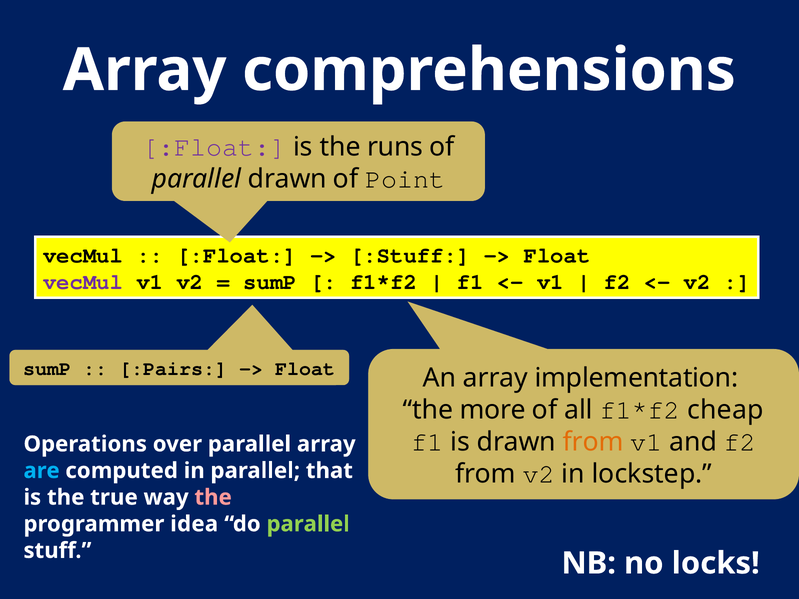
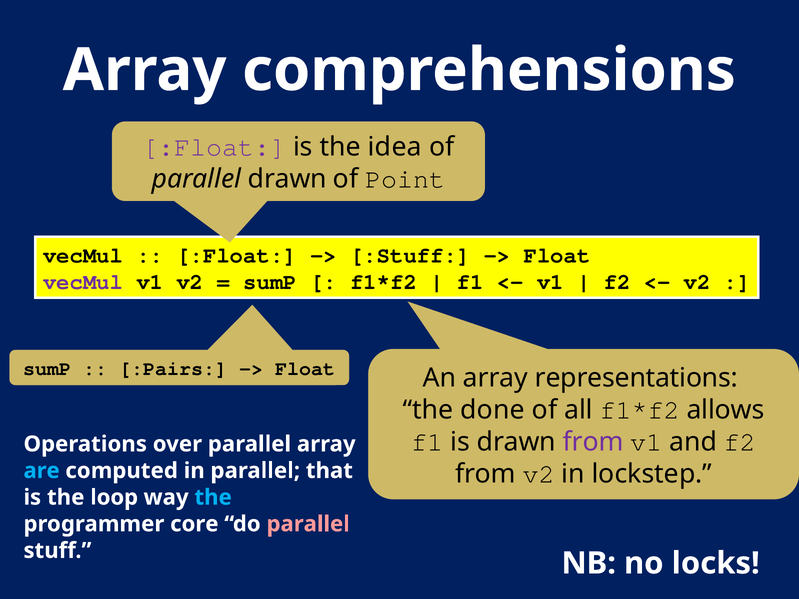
runs: runs -> idea (395, 147)
implementation: implementation -> representations (636, 378)
more: more -> done (492, 410)
cheap: cheap -> allows (726, 410)
from colour: orange -> purple (593, 442)
true: true -> loop (114, 498)
the colour: pink -> light blue (213, 498)
idea: idea -> core (194, 524)
parallel colour: light green -> pink (308, 524)
